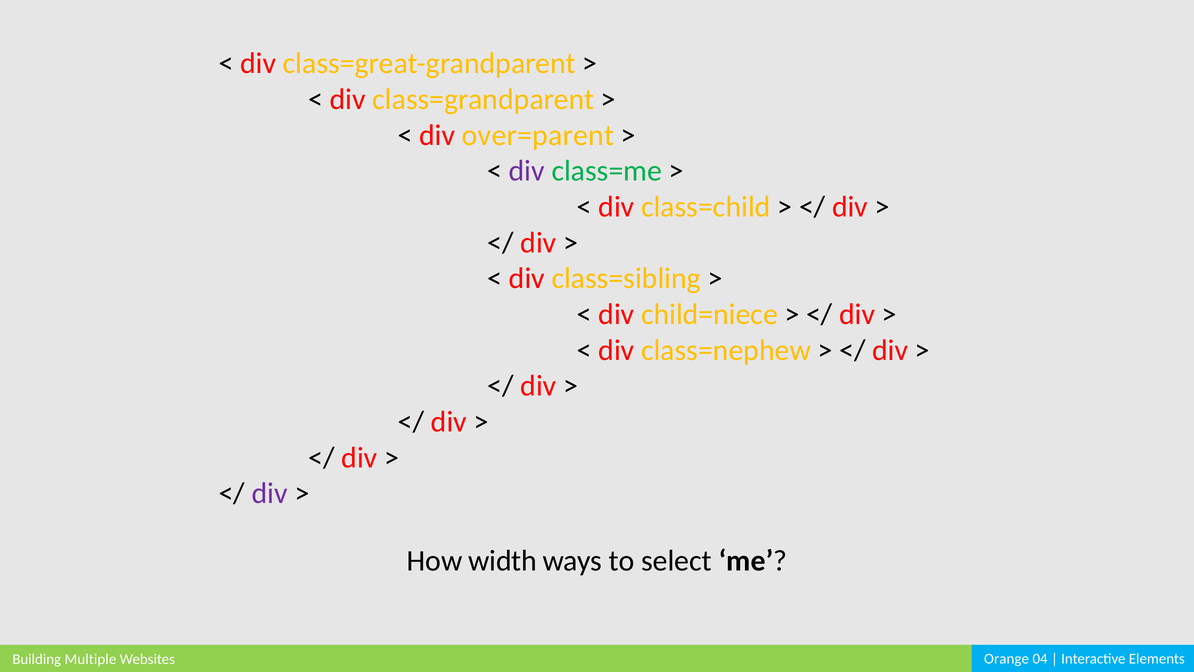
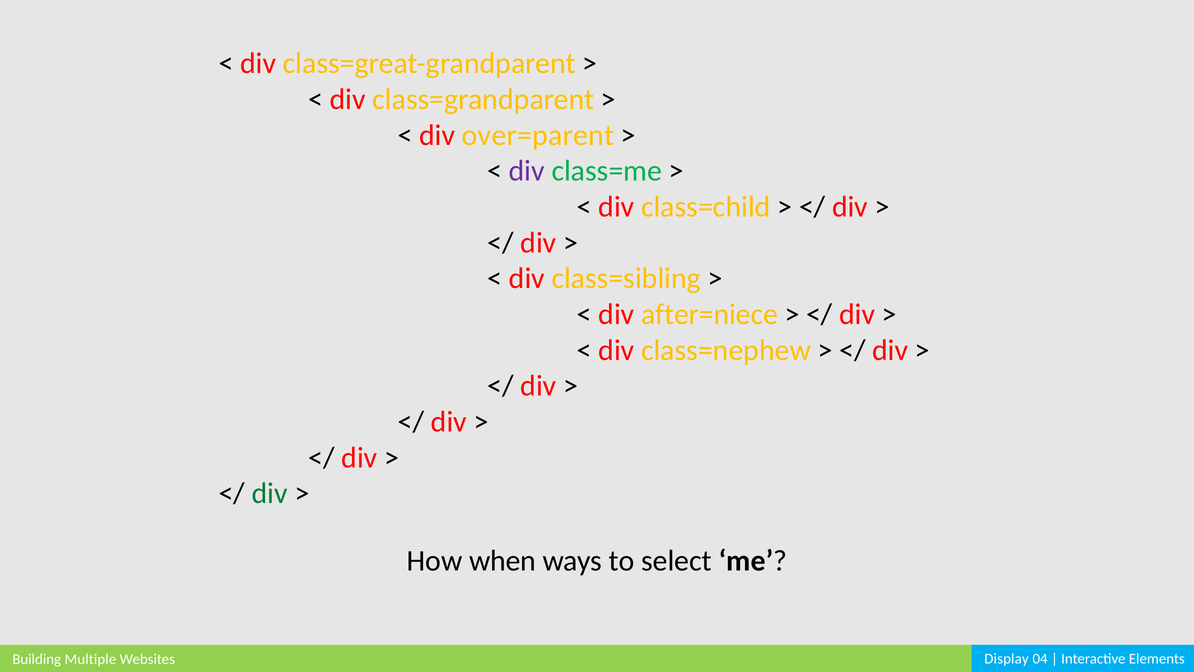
child=niece: child=niece -> after=niece (710, 314)
div colour: purple -> green (270, 493)
width: width -> when (503, 560)
Orange: Orange -> Display (1007, 659)
